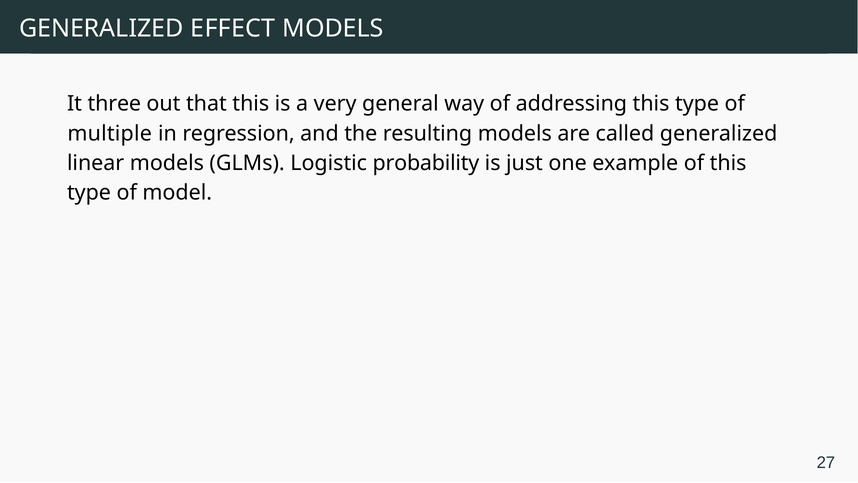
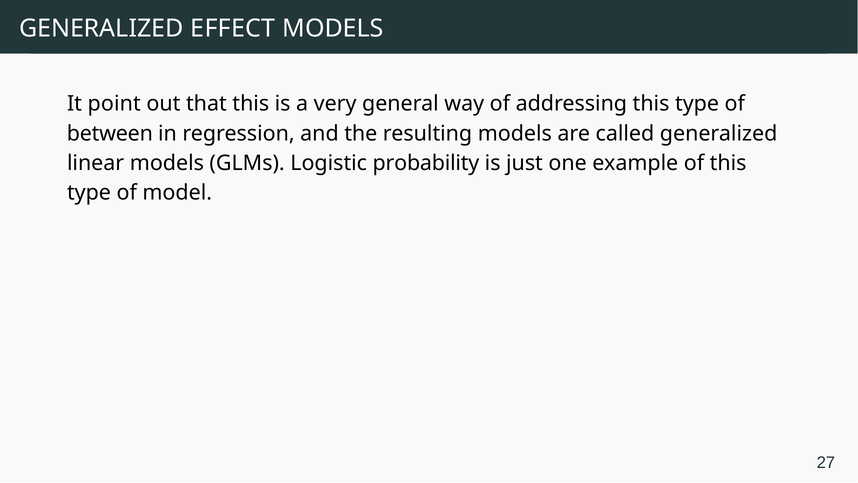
three: three -> point (114, 104)
multiple: multiple -> between (110, 133)
